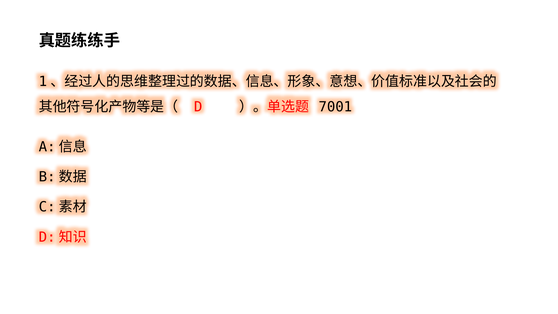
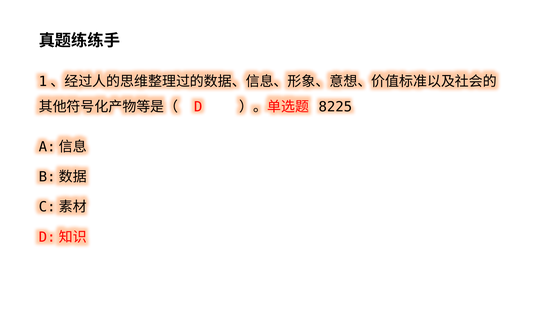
7001: 7001 -> 8225 (335, 107)
